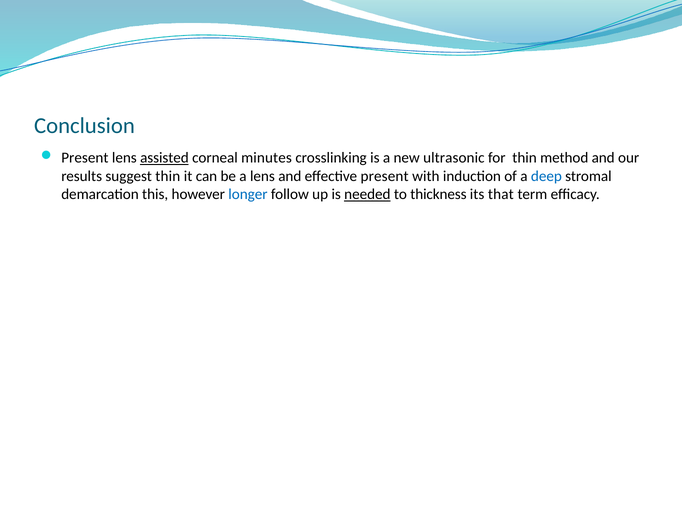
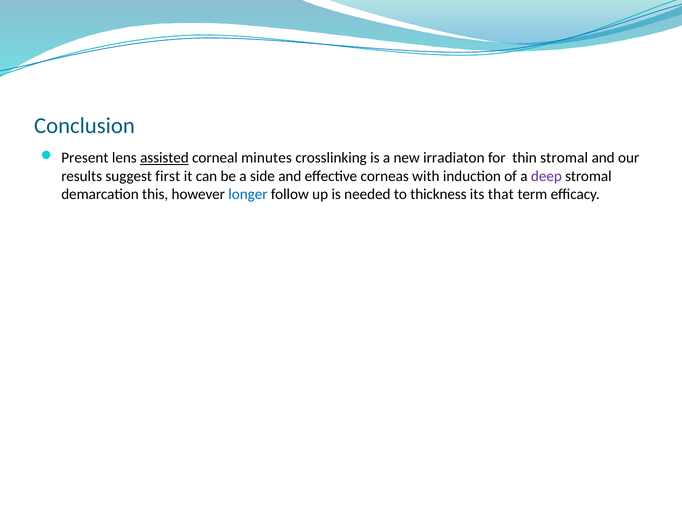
ultrasonic: ultrasonic -> irradiaton (454, 158)
thin method: method -> stromal (564, 158)
suggest thin: thin -> first (168, 176)
a lens: lens -> side (262, 176)
effective present: present -> corneas (385, 176)
deep colour: blue -> purple (546, 176)
needed underline: present -> none (367, 194)
